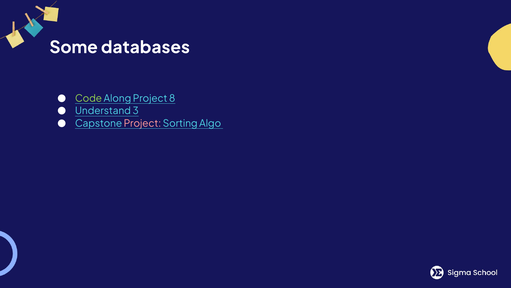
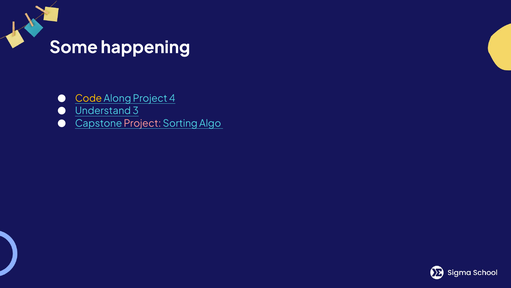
databases: databases -> happening (145, 47)
Code colour: light green -> yellow (88, 98)
8: 8 -> 4 (172, 98)
